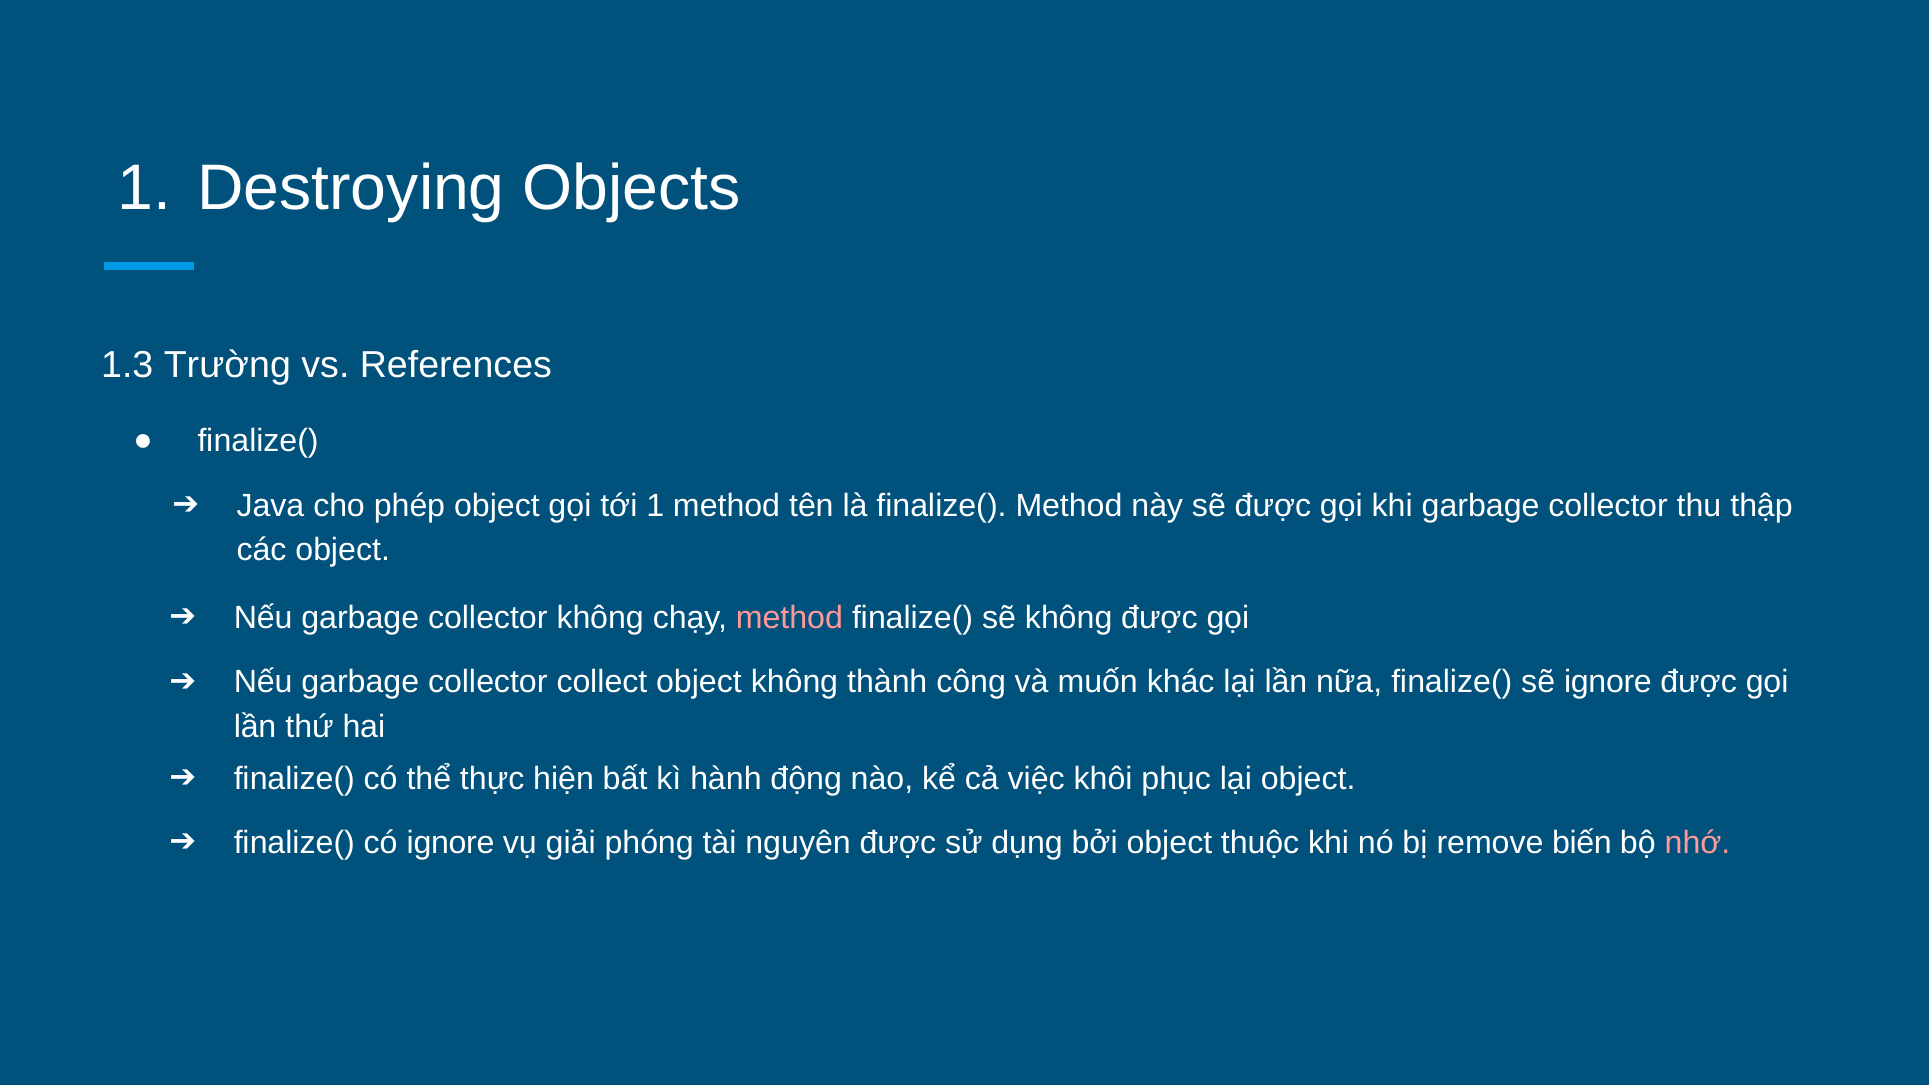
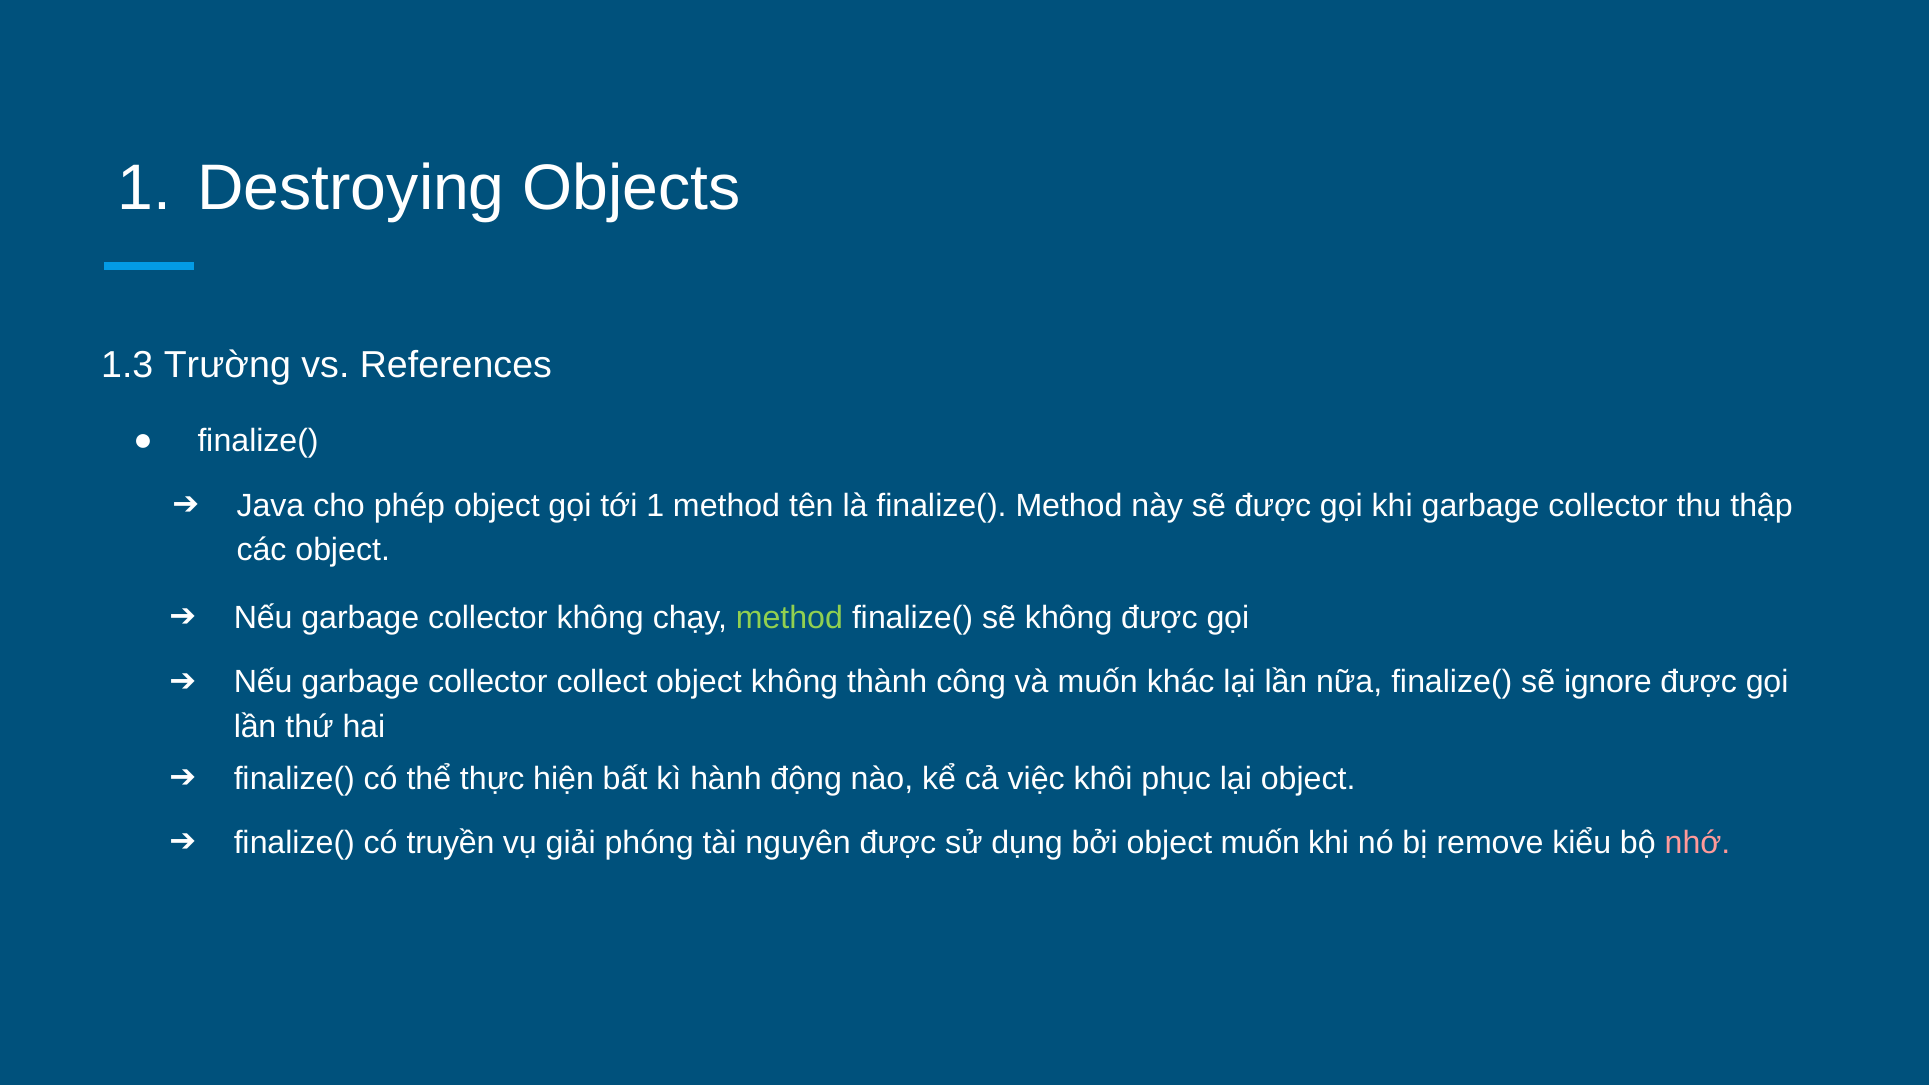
method colour: pink -> light green (789, 618)
có ignore: ignore -> truyền (451, 843)
object thuộc: thuộc -> muốn (1260, 843)
biến: biến -> kiểu (1582, 843)
